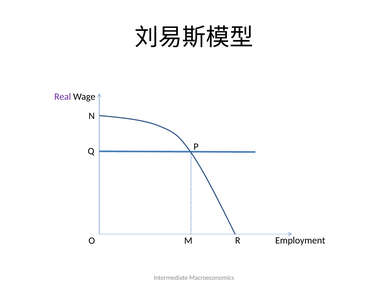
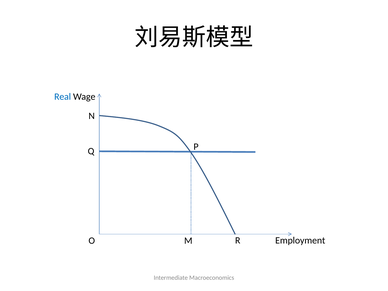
Real colour: purple -> blue (63, 97)
